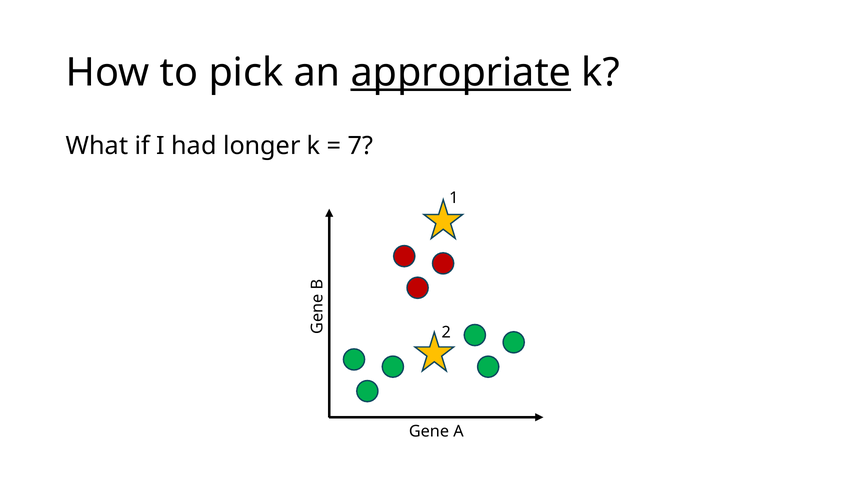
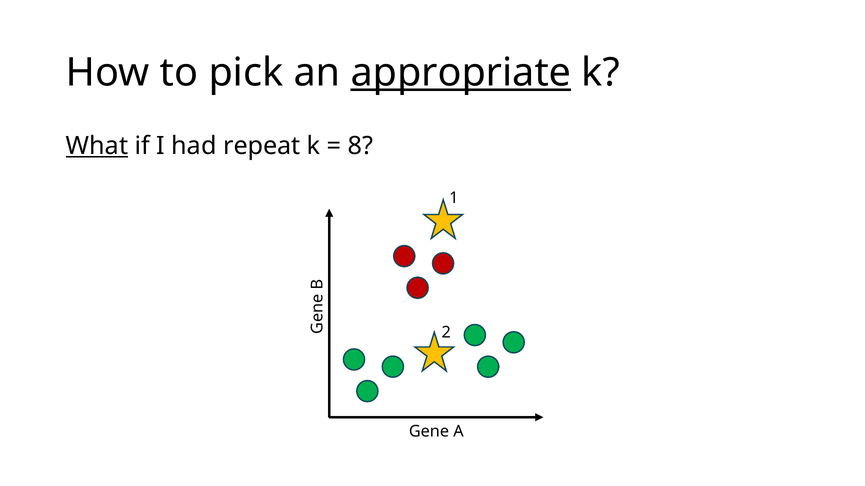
What underline: none -> present (97, 146)
longer: longer -> repeat (262, 146)
7: 7 -> 8 (360, 146)
